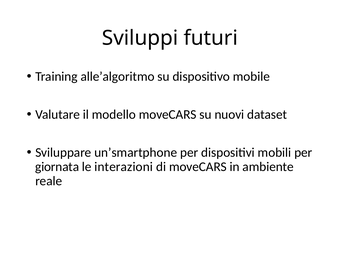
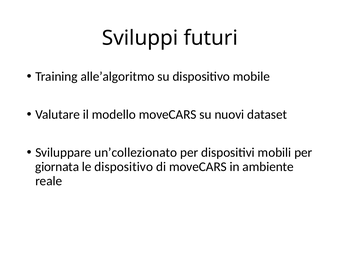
un’smartphone: un’smartphone -> un’collezionato (136, 153)
le interazioni: interazioni -> dispositivo (124, 167)
